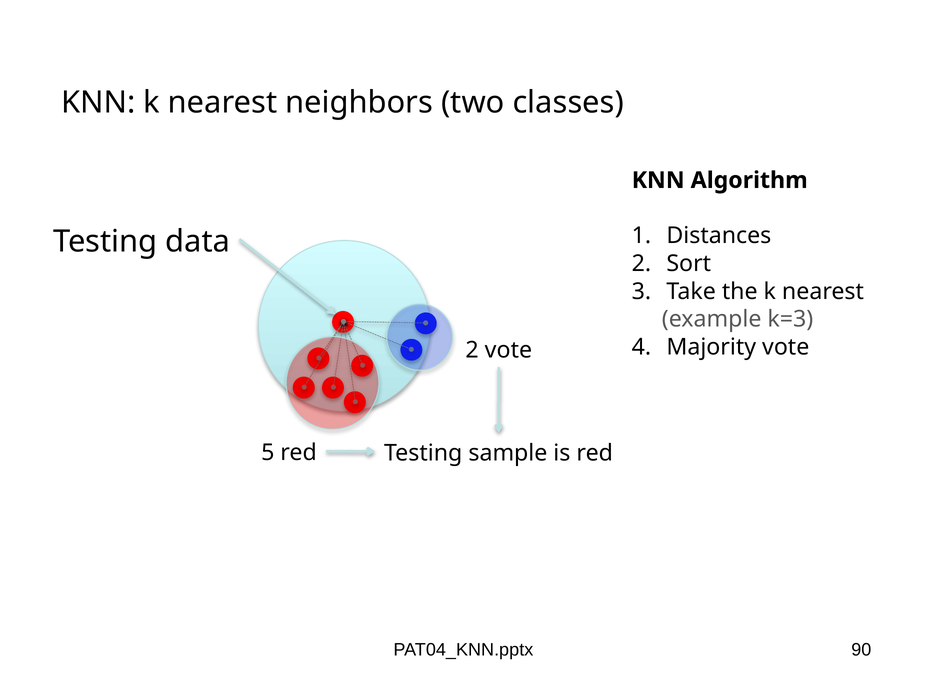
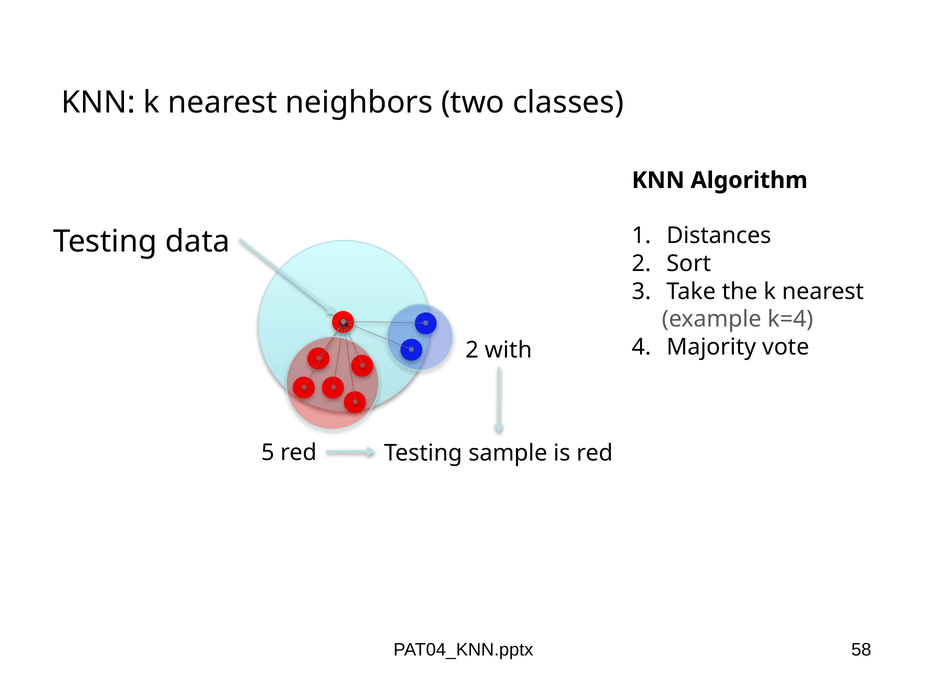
k=3: k=3 -> k=4 (790, 319)
2 vote: vote -> with (508, 350)
90: 90 -> 58 (861, 650)
